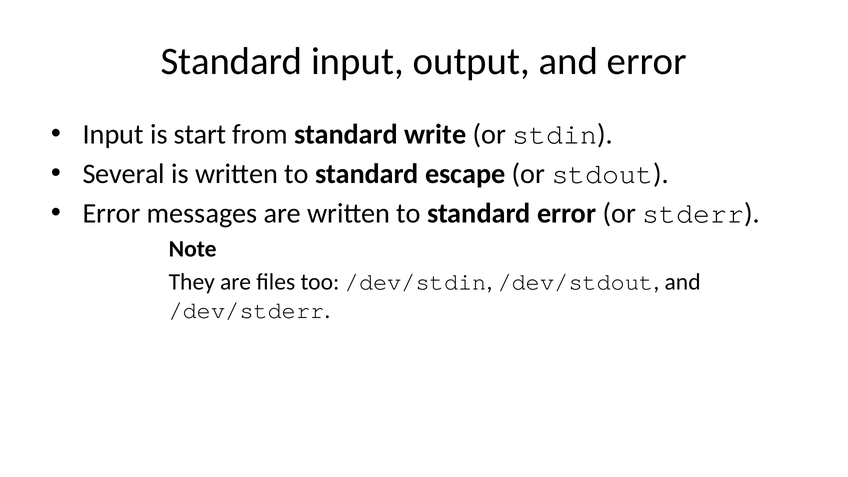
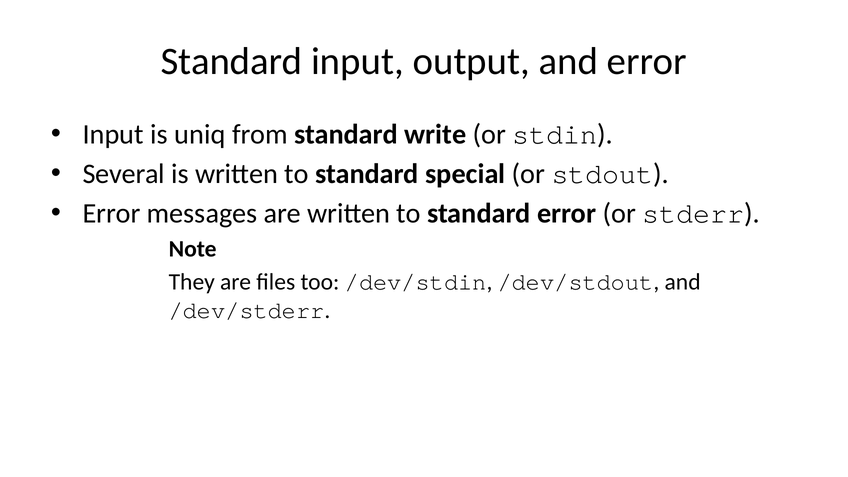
start: start -> uniq (200, 134)
escape: escape -> special (465, 174)
